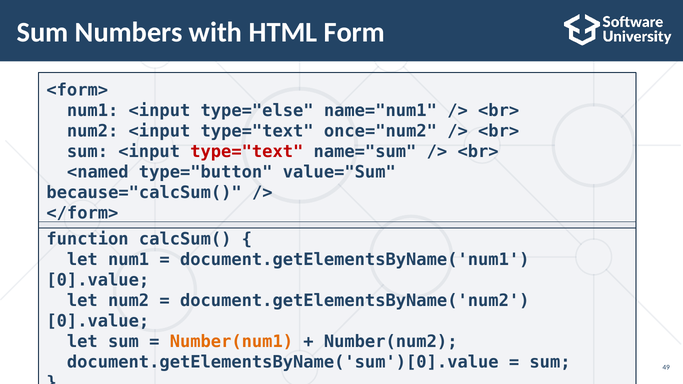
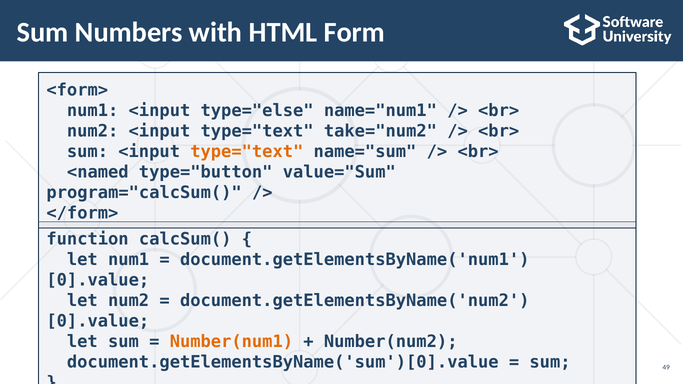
once="num2: once="num2 -> take="num2 (380, 131)
type="text colour: red -> orange (247, 152)
because="calcSum(: because="calcSum( -> program="calcSum( (144, 192)
